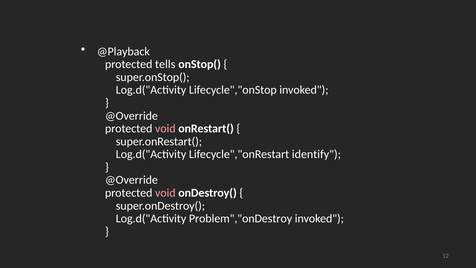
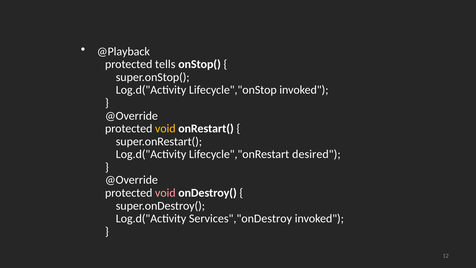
void colour: pink -> yellow (165, 128)
identify: identify -> desired (316, 154)
Problem","onDestroy: Problem","onDestroy -> Services","onDestroy (240, 218)
